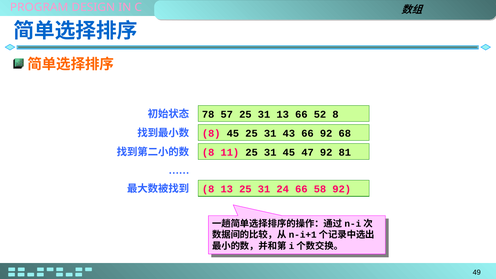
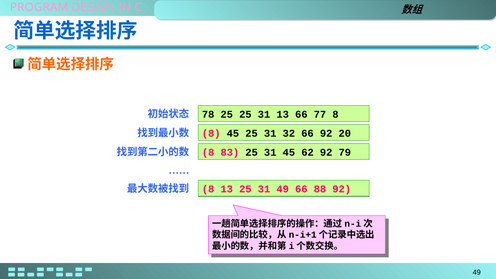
78 57: 57 -> 25 (227, 114)
52: 52 -> 77 (320, 114)
43: 43 -> 32 (289, 133)
68: 68 -> 20 (345, 133)
11: 11 -> 83 (230, 152)
47: 47 -> 62 (308, 152)
81: 81 -> 79 (345, 152)
31 24: 24 -> 49 (283, 189)
58: 58 -> 88 (320, 189)
